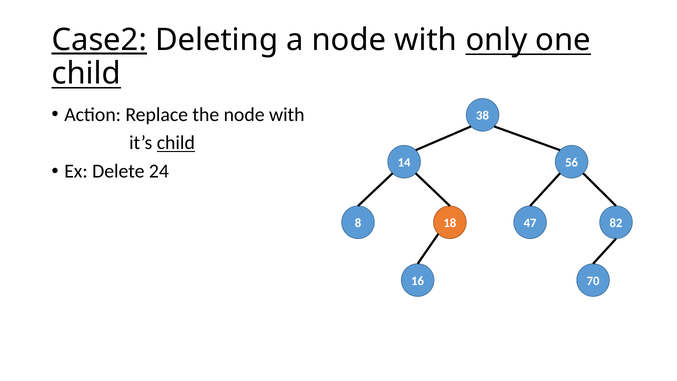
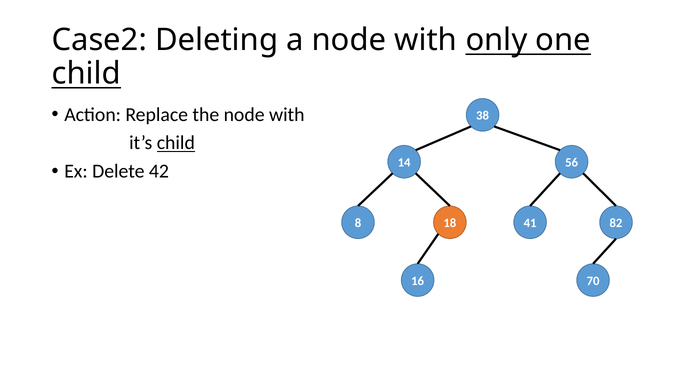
Case2 underline: present -> none (99, 40)
24: 24 -> 42 (159, 171)
47: 47 -> 41 (530, 223)
